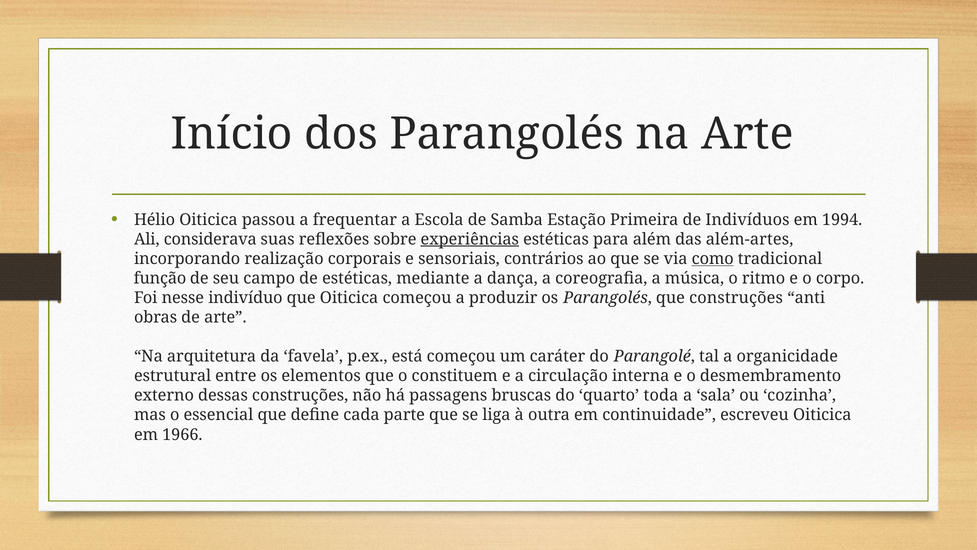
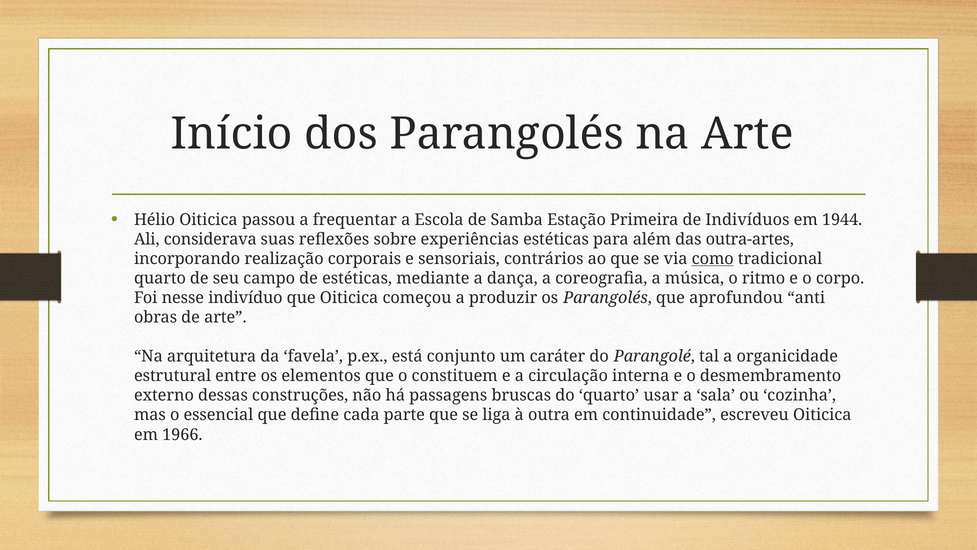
1994: 1994 -> 1944 (842, 219)
experiências underline: present -> none (470, 239)
além-artes: além-artes -> outra-artes (750, 239)
função: função -> quarto (160, 278)
que construções: construções -> aprofundou (736, 298)
está começou: começou -> conjunto (461, 356)
toda: toda -> usar (661, 395)
